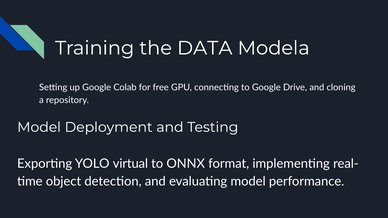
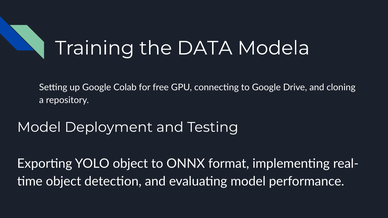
YOLO virtual: virtual -> object (130, 164)
